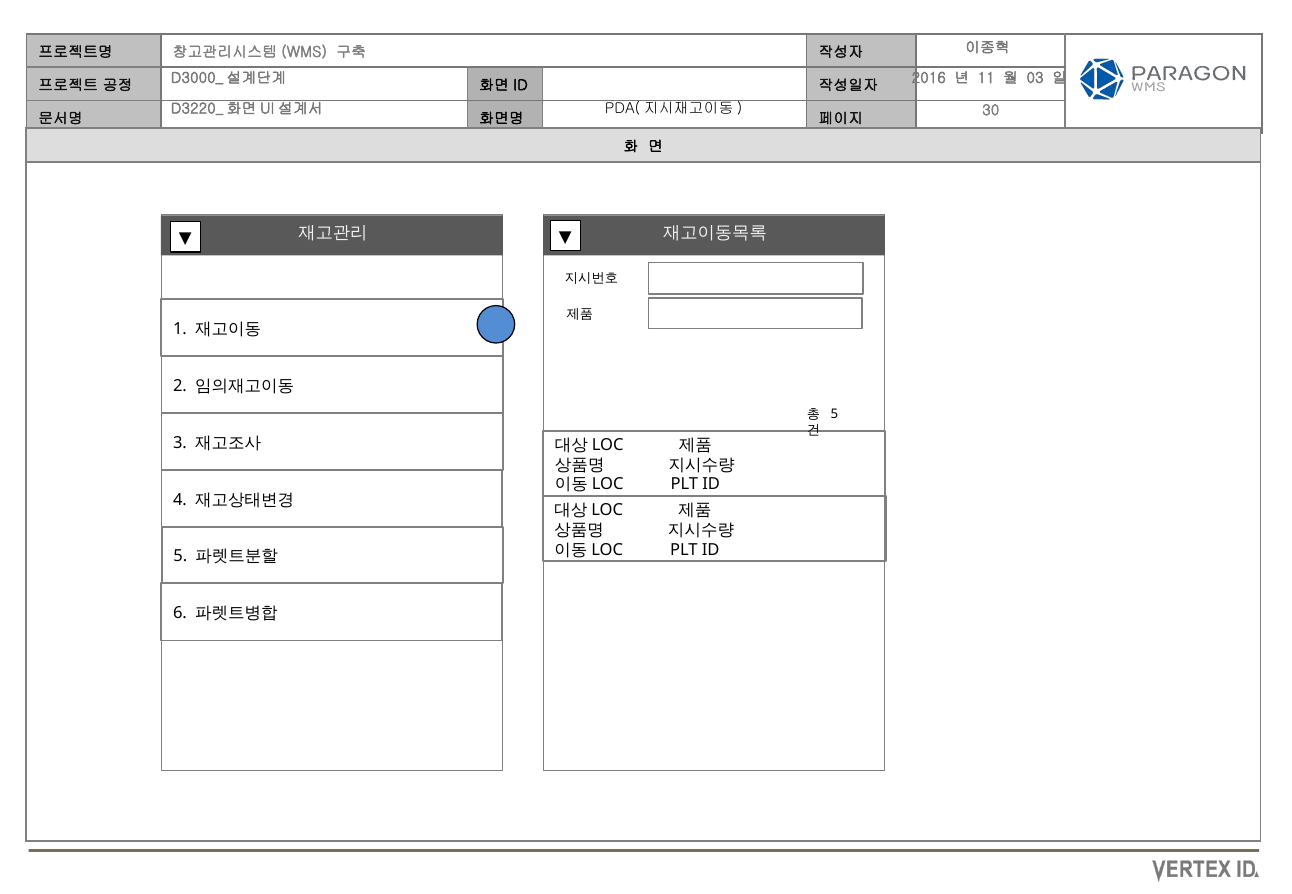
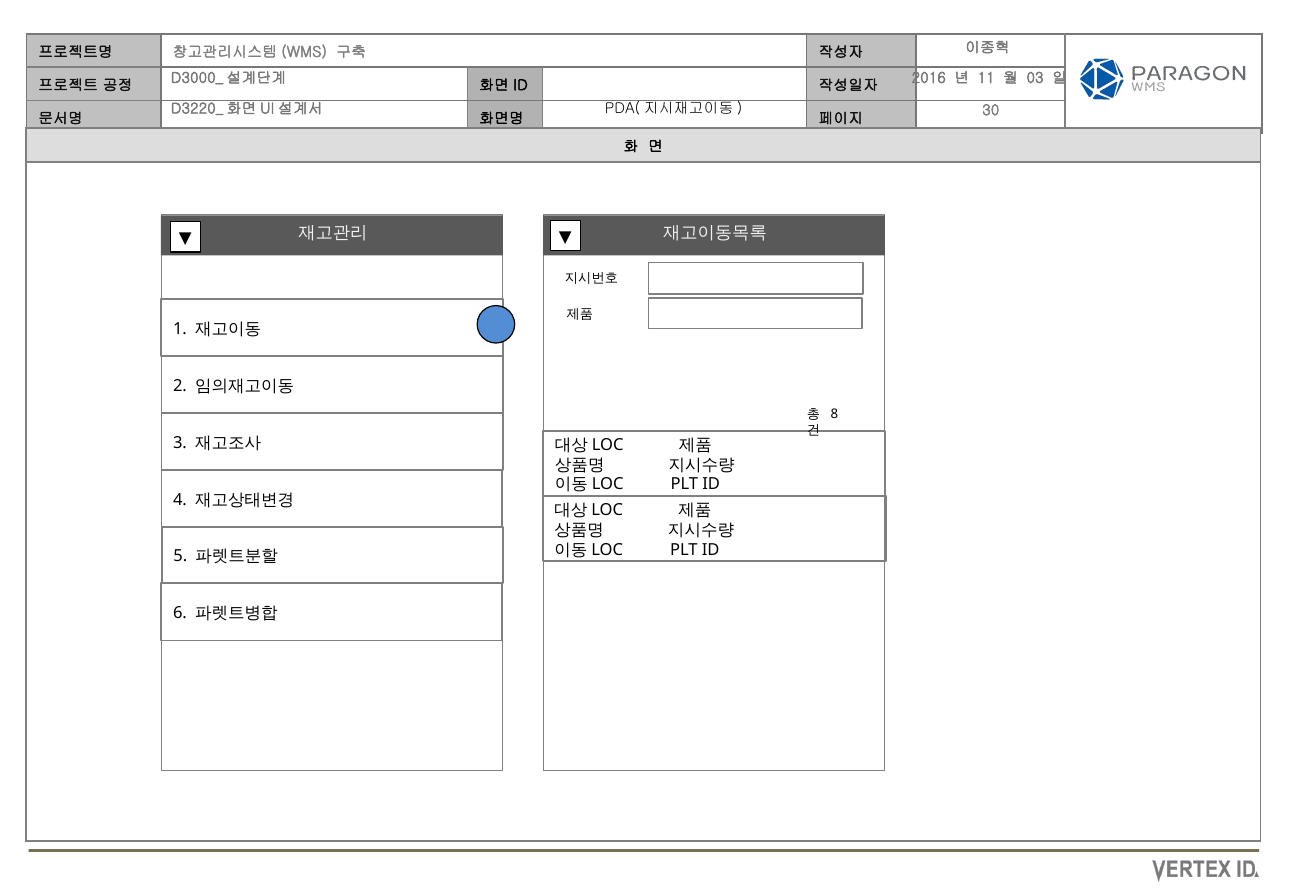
5: 5 -> 8 (834, 414)
